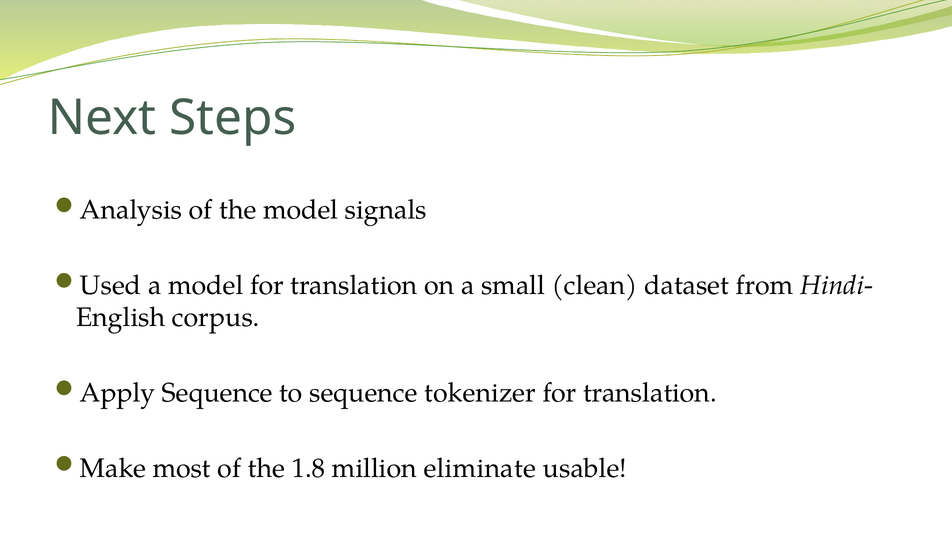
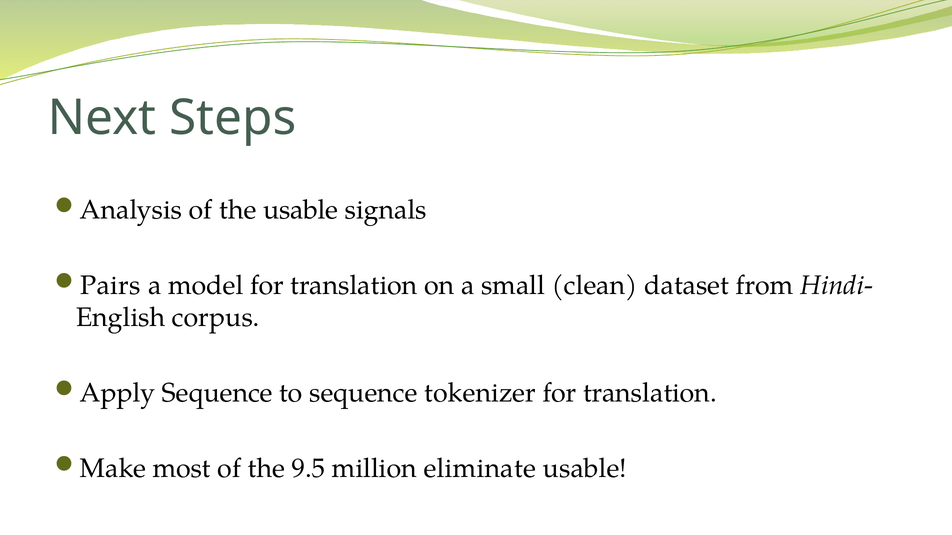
the model: model -> usable (301, 210)
Used: Used -> Pairs (111, 286)
1.8: 1.8 -> 9.5 (309, 469)
